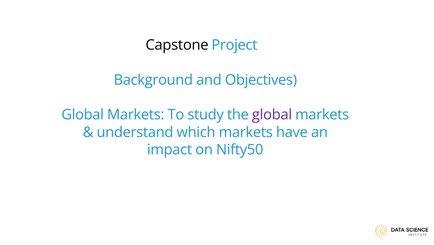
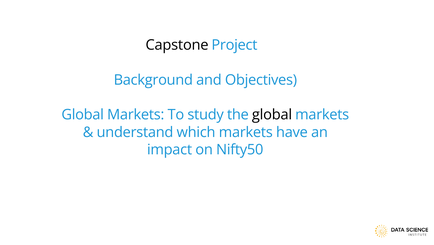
global colour: purple -> black (272, 115)
